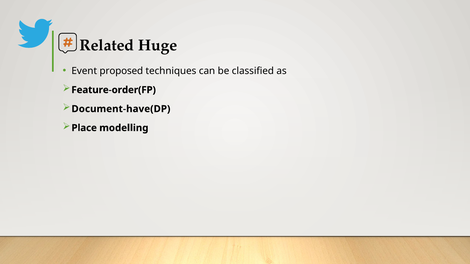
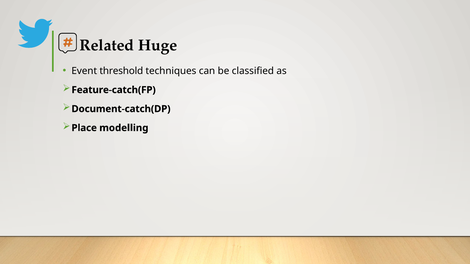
proposed: proposed -> threshold (121, 71)
Feature-order(FP: Feature-order(FP -> Feature-catch(FP (114, 90)
Document-have(DP: Document-have(DP -> Document-catch(DP (121, 109)
